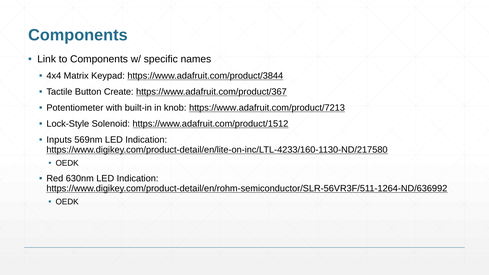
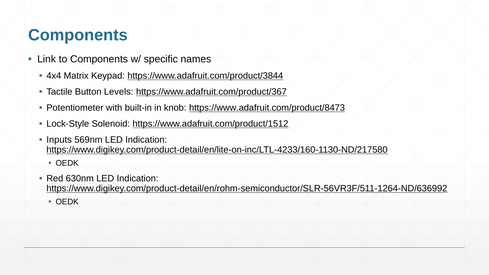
Create: Create -> Levels (119, 92)
https://www.adafruit.com/product/7213: https://www.adafruit.com/product/7213 -> https://www.adafruit.com/product/8473 (267, 108)
